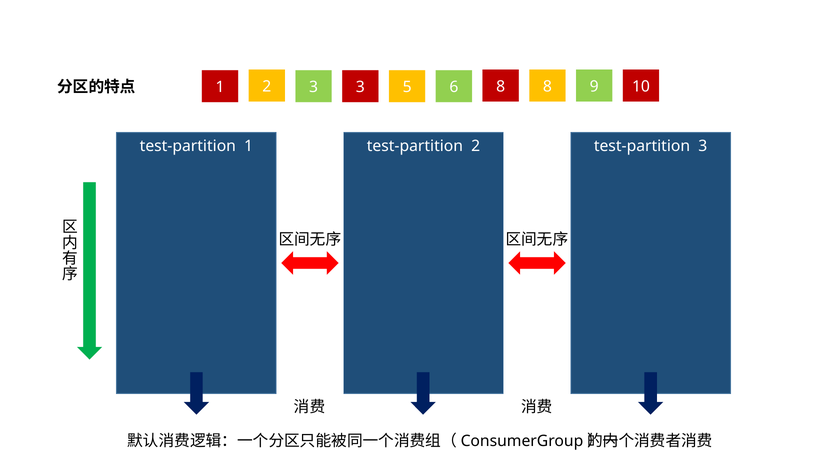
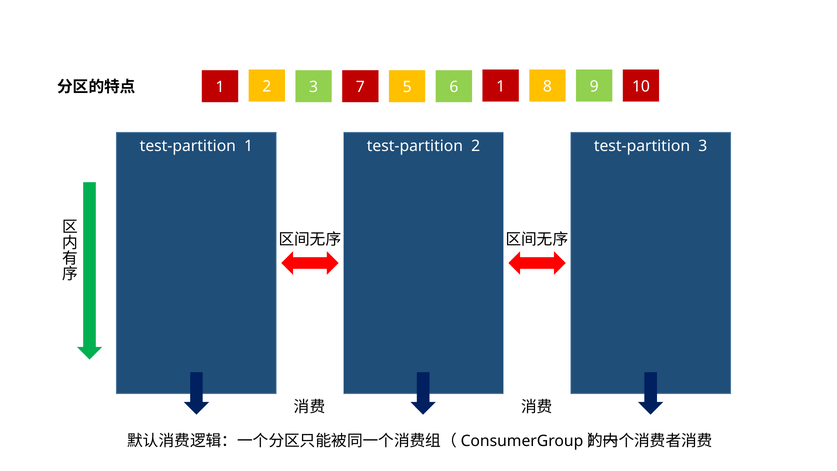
3 3: 3 -> 7 (360, 87)
6 8: 8 -> 1 (501, 87)
